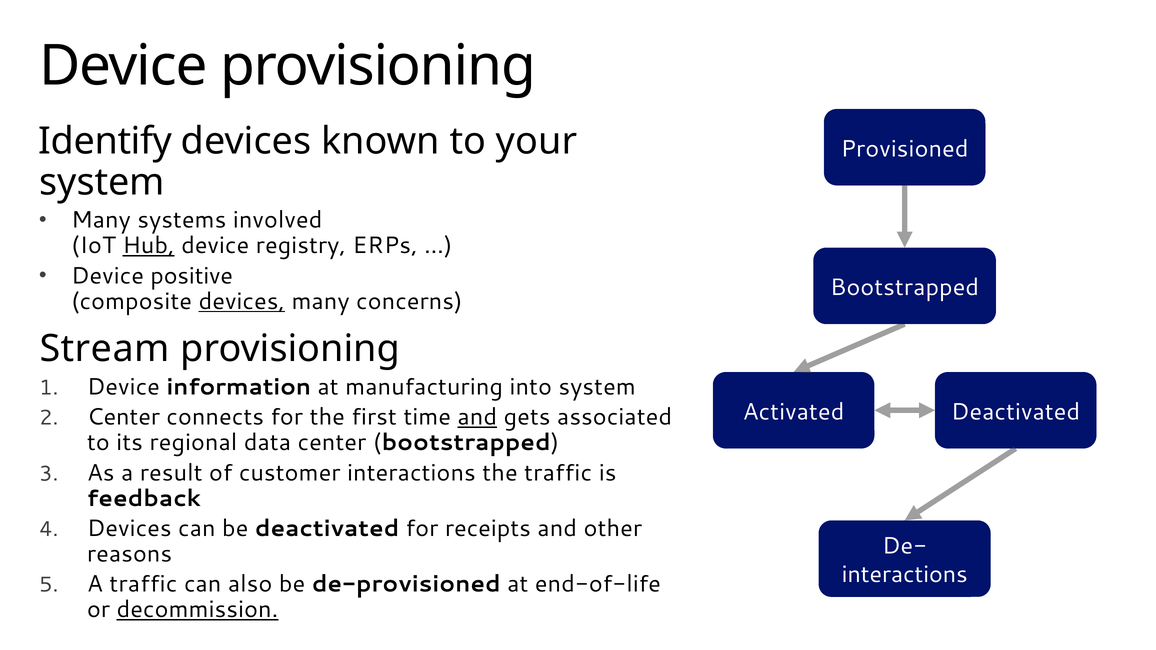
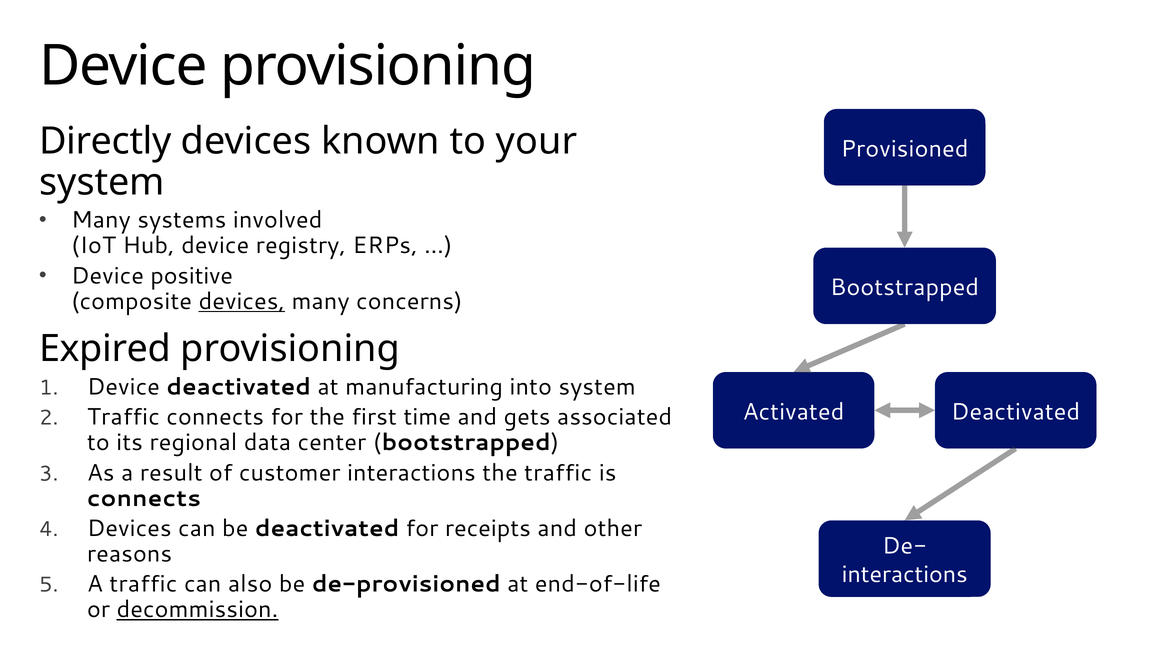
Identify: Identify -> Directly (105, 141)
Hub underline: present -> none (149, 246)
Stream: Stream -> Expired (105, 349)
Device information: information -> deactivated (239, 387)
Center: Center -> Traffic (123, 417)
and underline: present -> none (477, 417)
feedback: feedback -> connects (144, 498)
